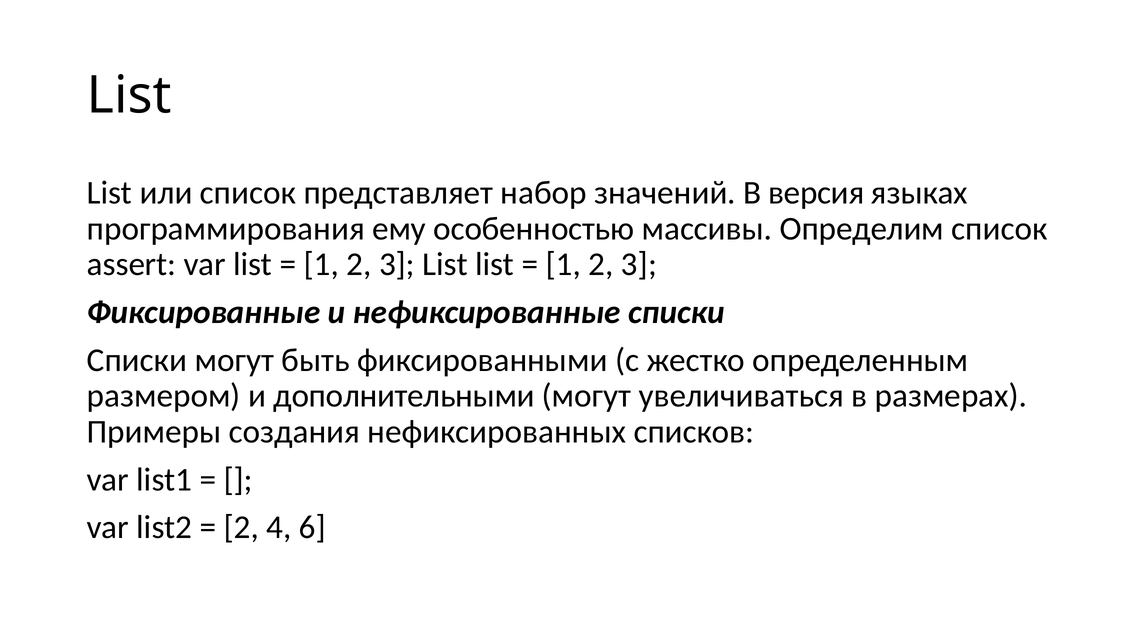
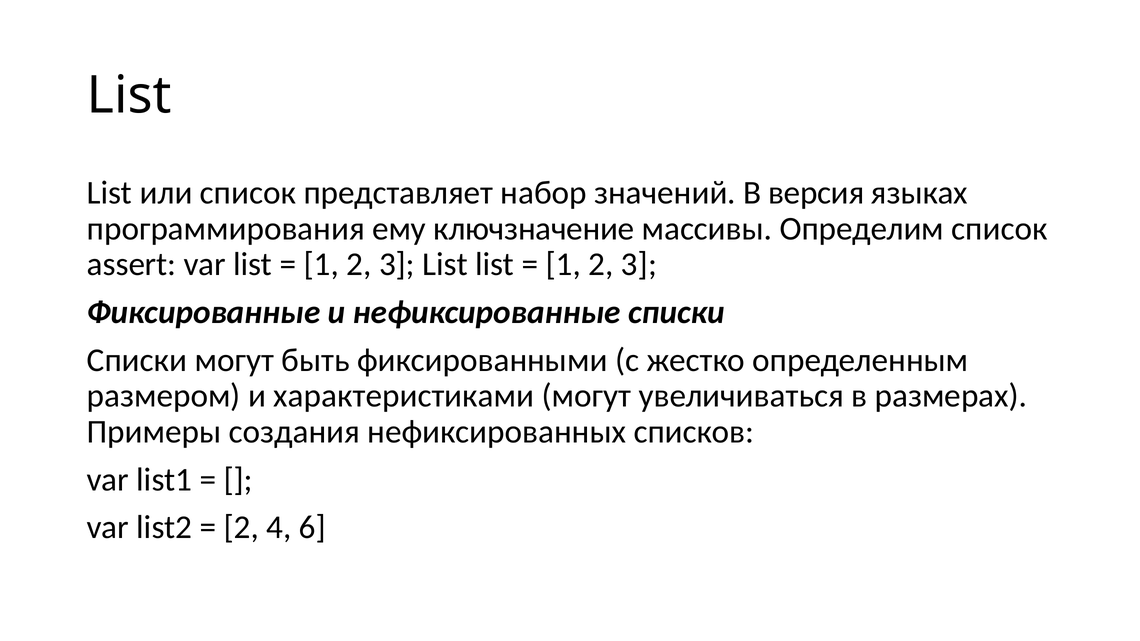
особенностью: особенностью -> ключзначение (534, 229)
дополнительными: дополнительными -> характеристиками (404, 396)
